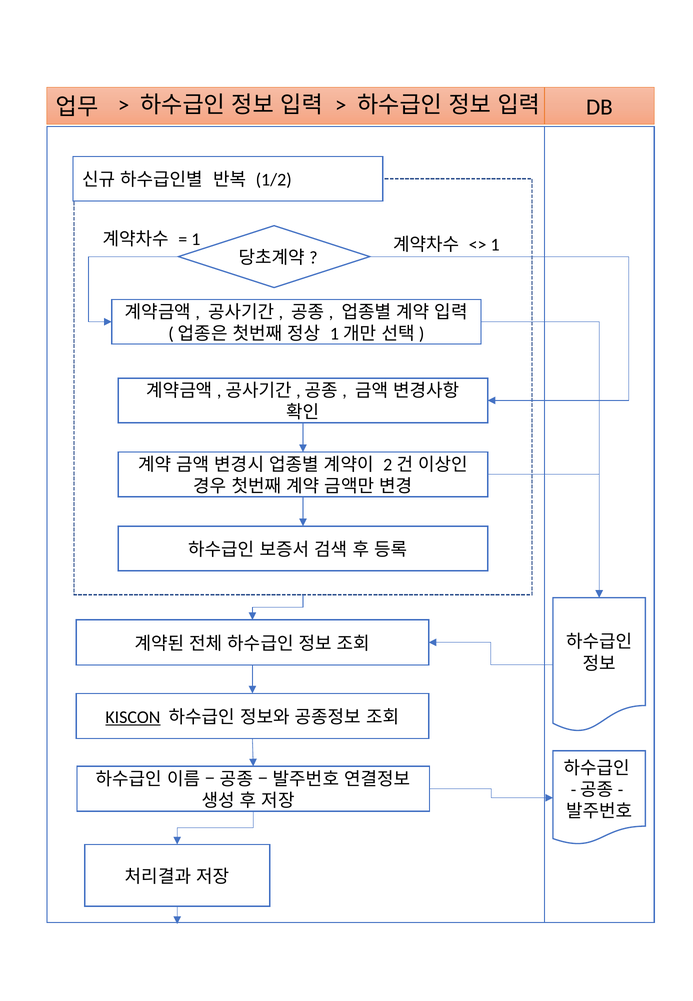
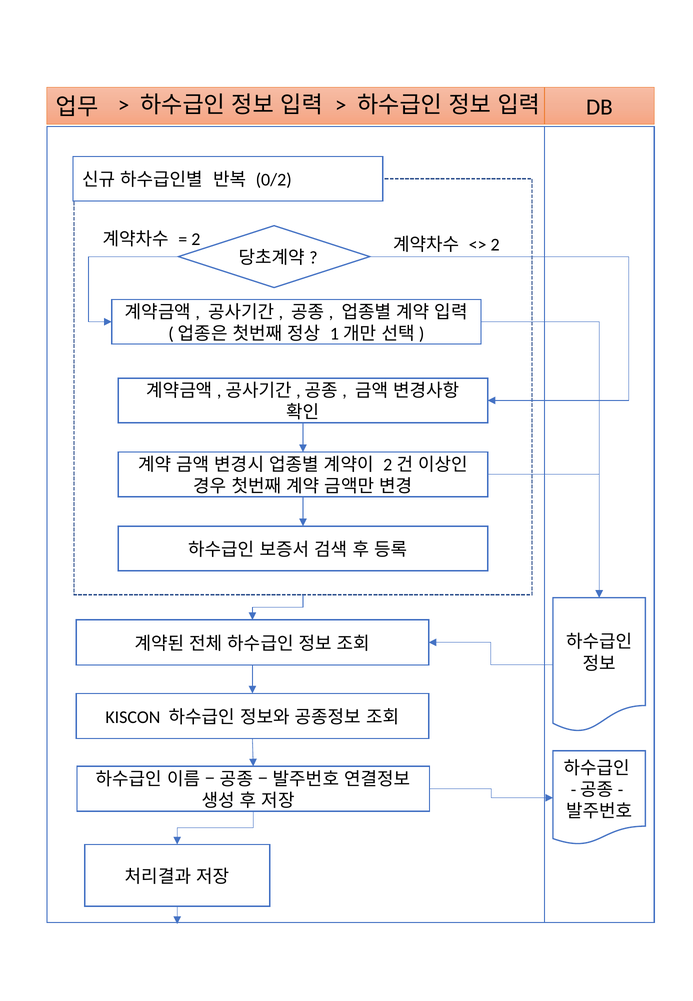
1/2: 1/2 -> 0/2 (274, 180)
1: 1 -> 2 (196, 239)
1: 1 -> 2 (495, 245)
KISCON underline: present -> none (133, 717)
